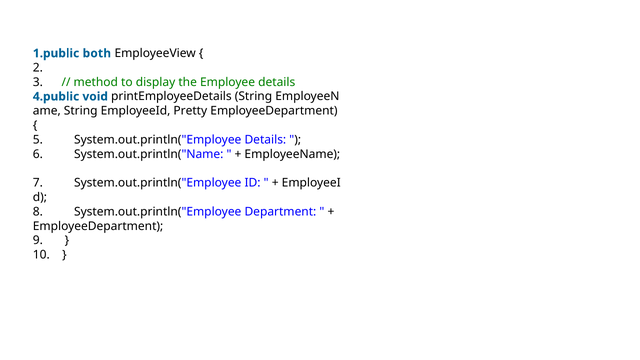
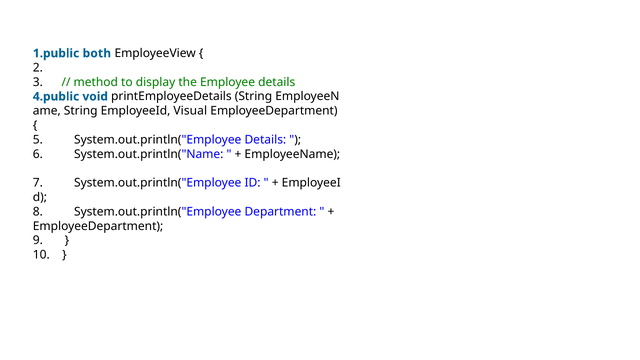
Pretty: Pretty -> Visual (190, 111)
